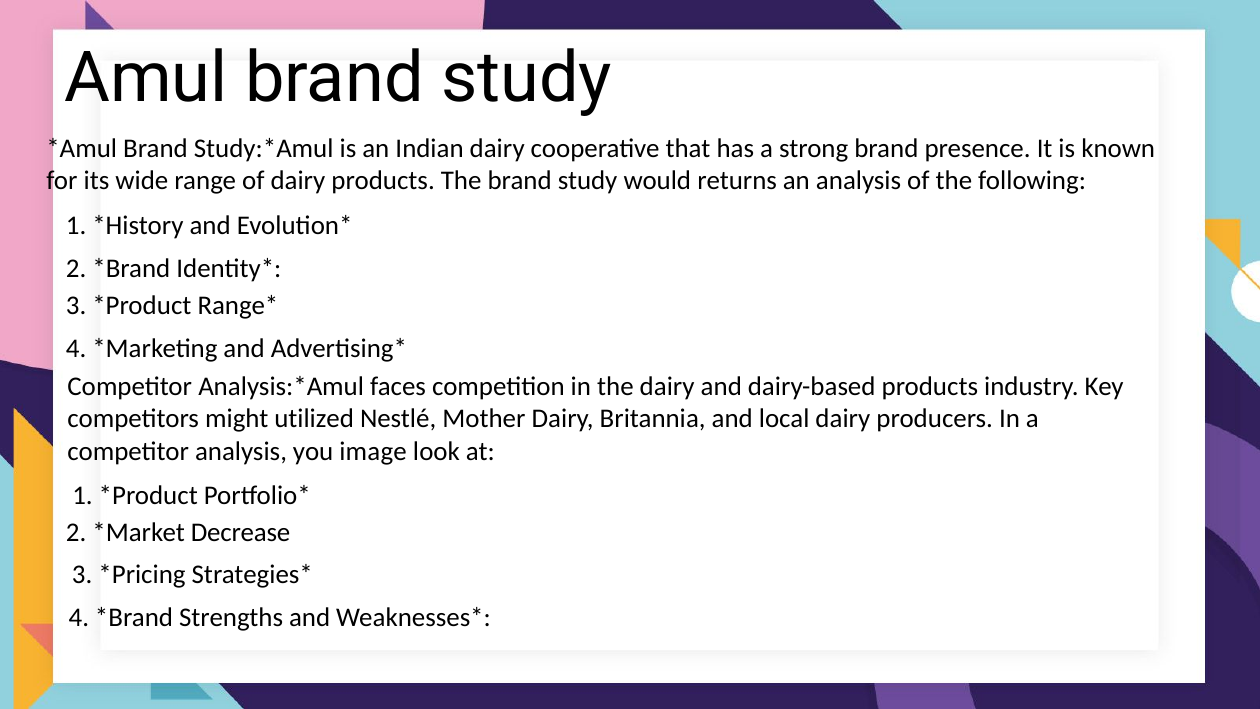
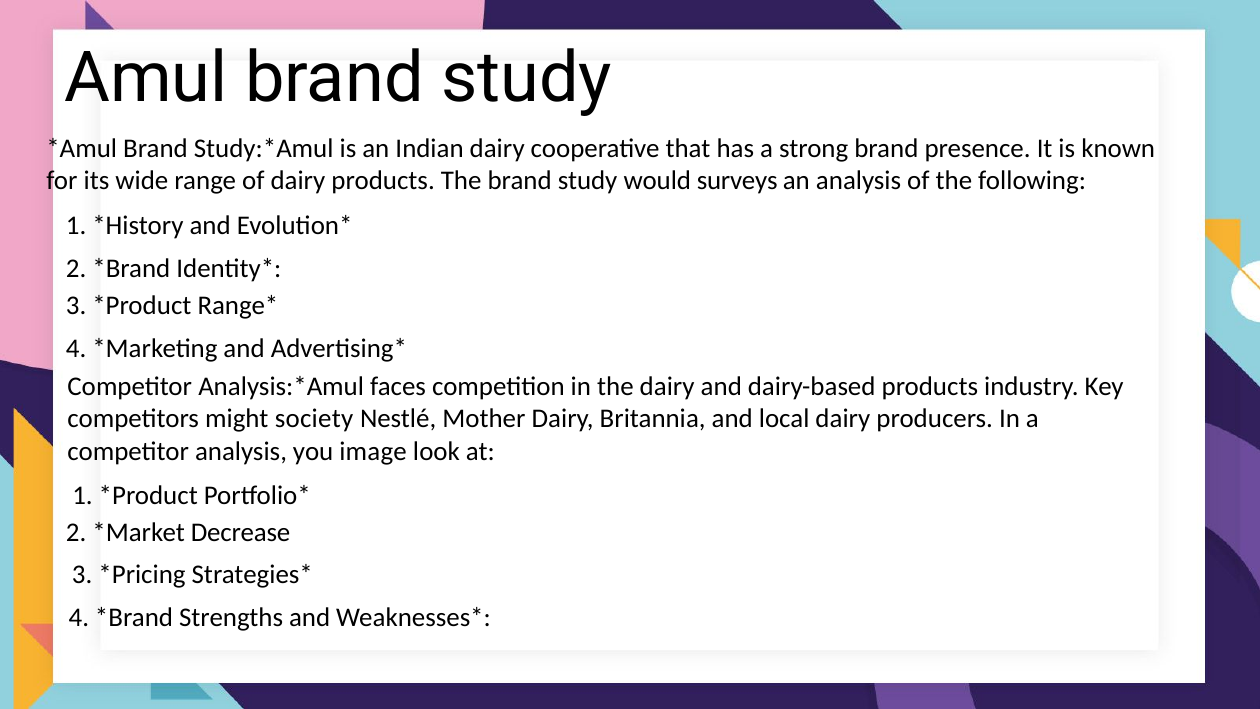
returns: returns -> surveys (737, 181)
utilized: utilized -> society (314, 419)
